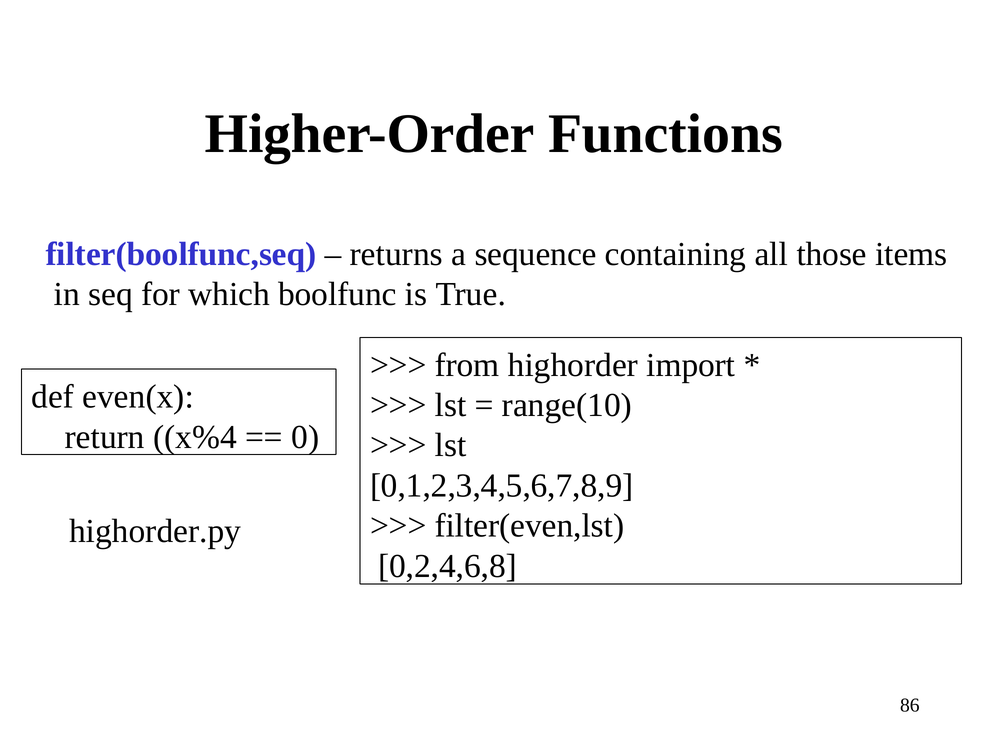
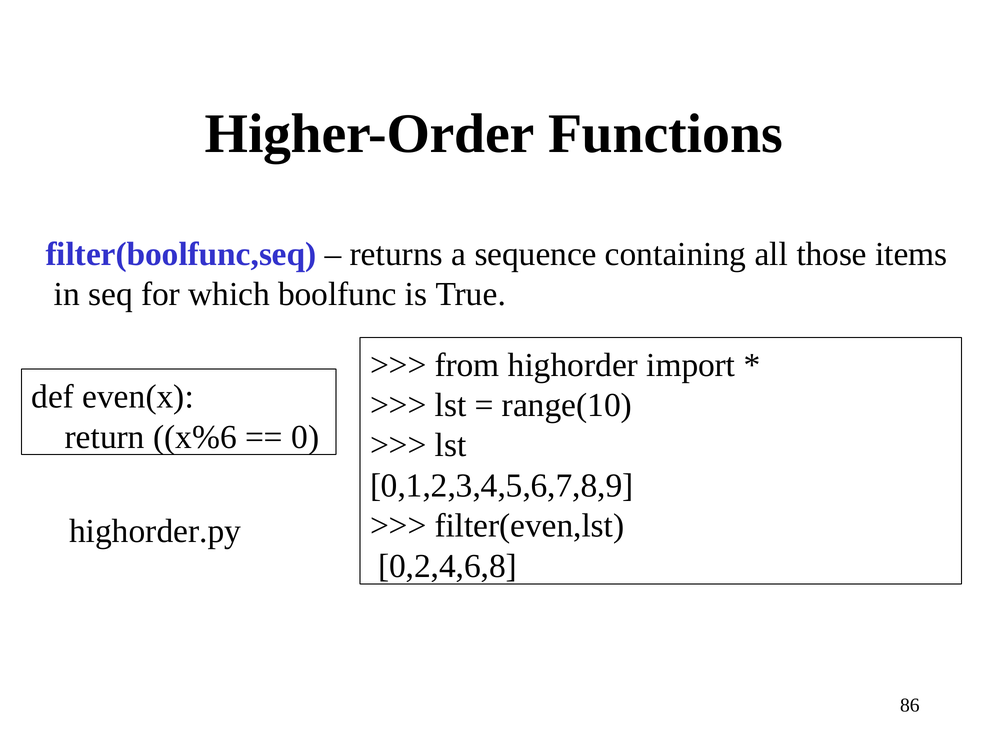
x%4: x%4 -> x%6 (195, 437)
